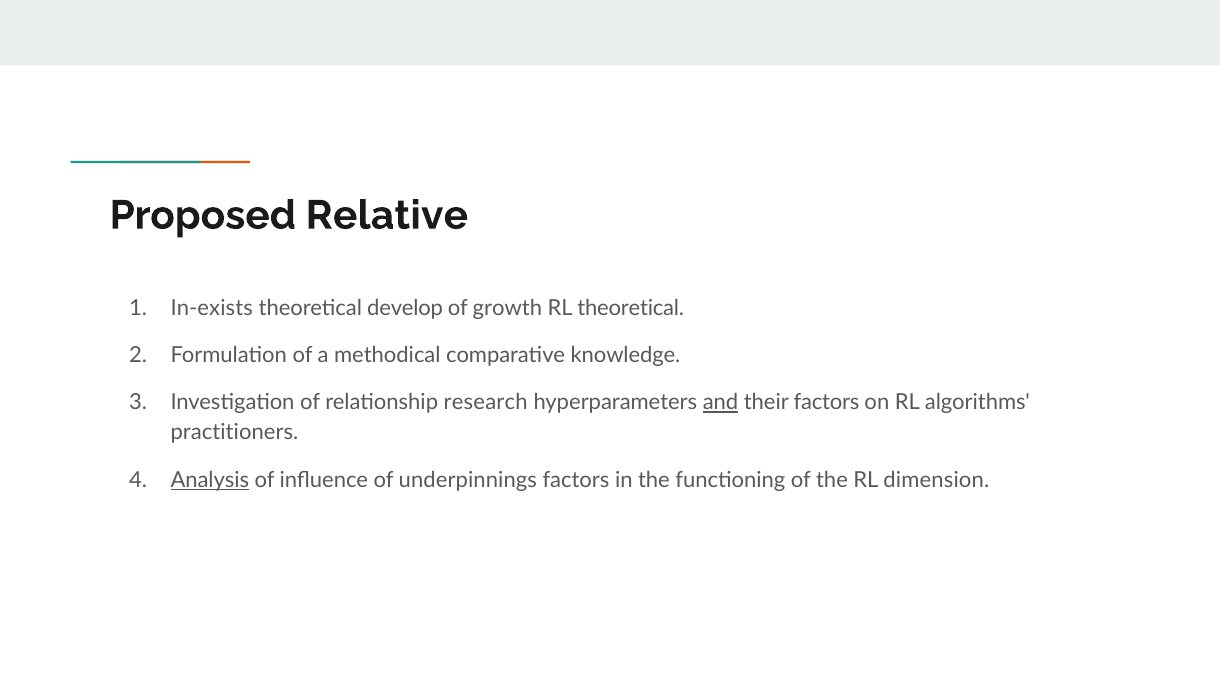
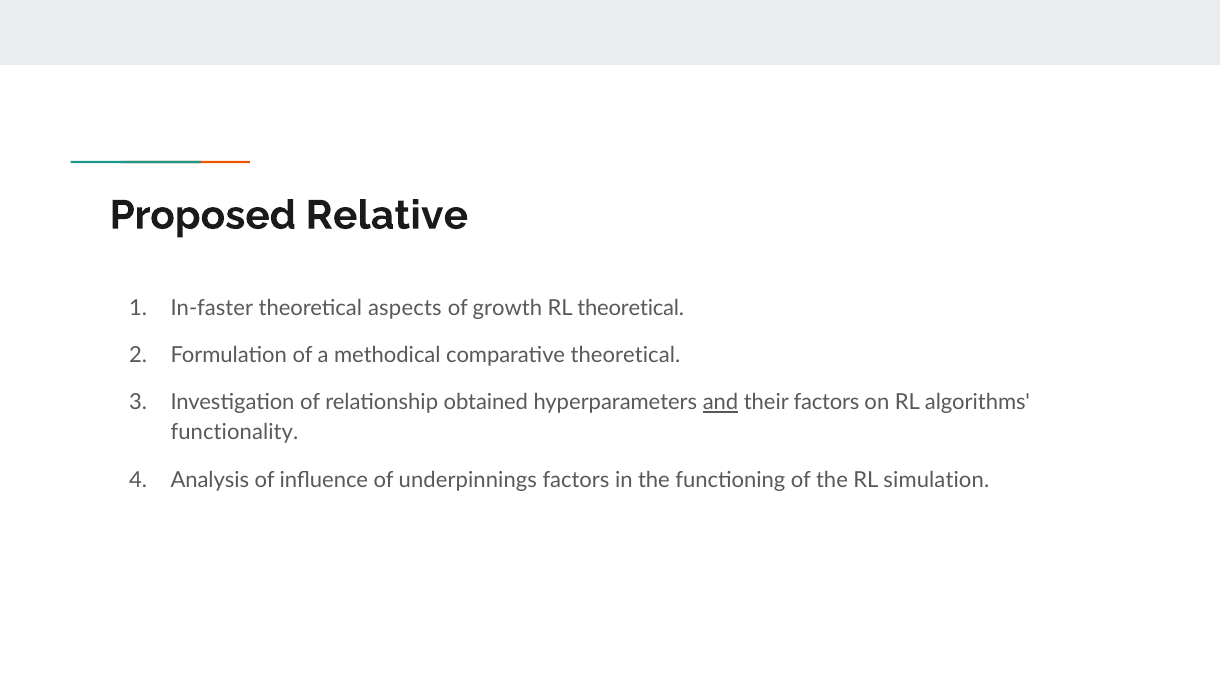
In-exists: In-exists -> In-faster (212, 308)
develop: develop -> aspects (405, 308)
comparative knowledge: knowledge -> theoretical (625, 355)
research: research -> obtained (486, 403)
practitioners: practitioners -> functionality (234, 433)
Analysis underline: present -> none (210, 480)
dimension: dimension -> simulation (936, 480)
